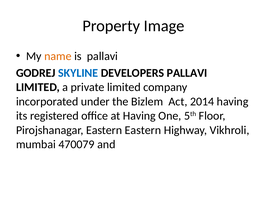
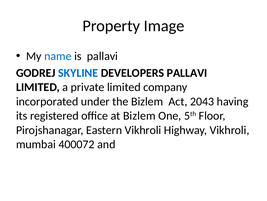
name colour: orange -> blue (58, 56)
2014: 2014 -> 2043 (202, 101)
at Having: Having -> Bizlem (139, 115)
Eastern Eastern: Eastern -> Vikhroli (143, 130)
470079: 470079 -> 400072 (77, 144)
